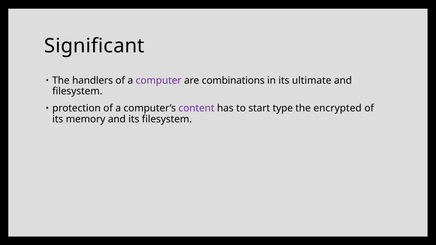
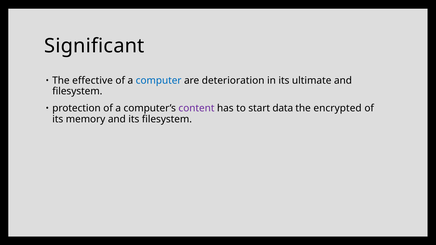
handlers: handlers -> effective (93, 81)
computer colour: purple -> blue (159, 81)
combinations: combinations -> deterioration (233, 81)
type: type -> data (283, 108)
